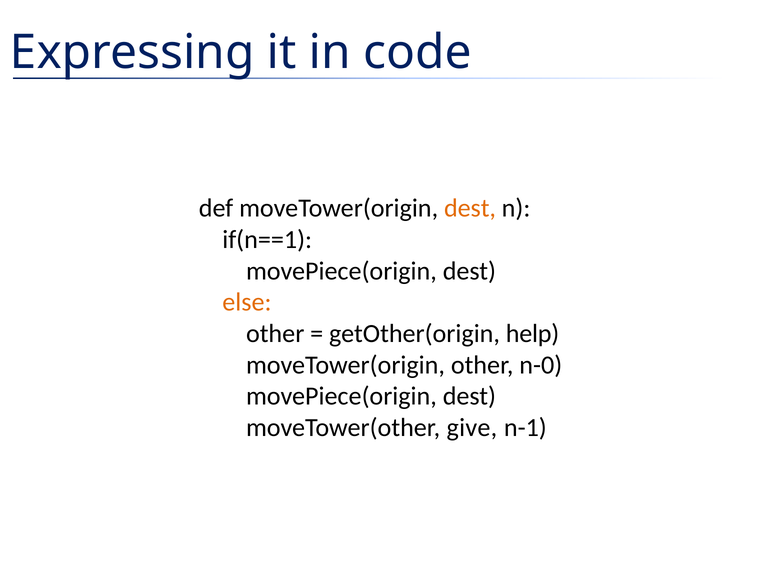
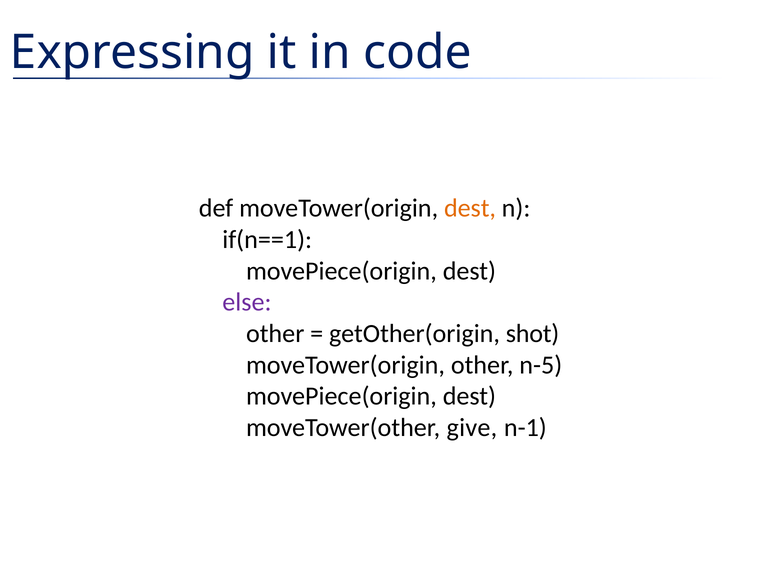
else colour: orange -> purple (247, 302)
help: help -> shot (533, 334)
n-0: n-0 -> n-5 (541, 365)
